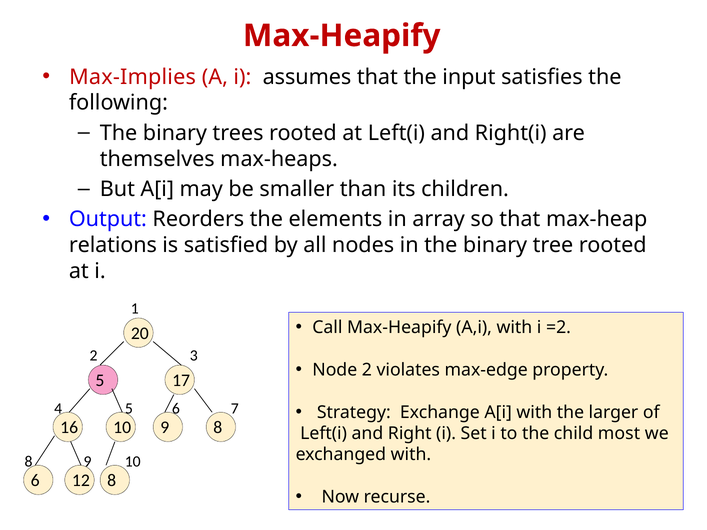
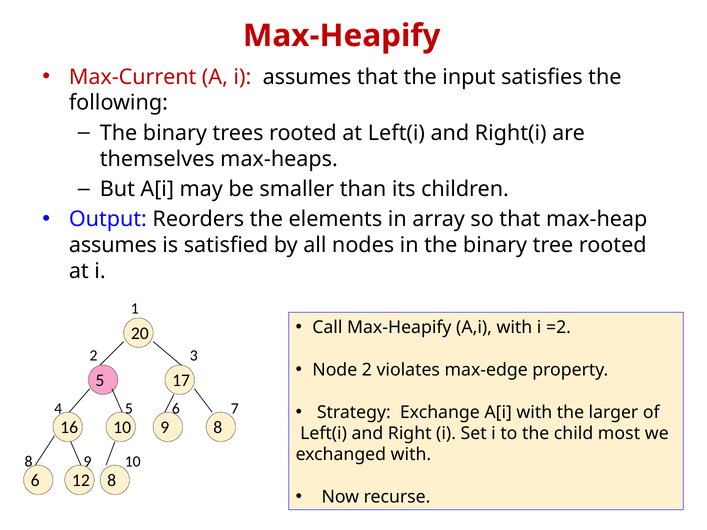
Max-Implies: Max-Implies -> Max-Current (133, 77)
relations: relations -> assumes (113, 245)
